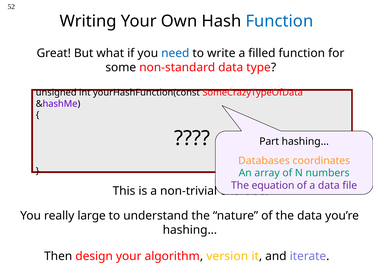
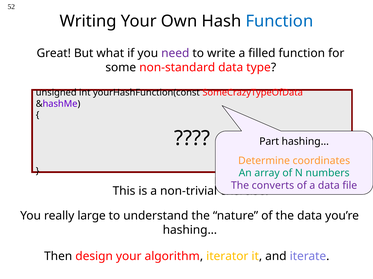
need colour: blue -> purple (175, 53)
Databases: Databases -> Determine (264, 161)
equation: equation -> converts (273, 186)
version: version -> iterator (227, 257)
